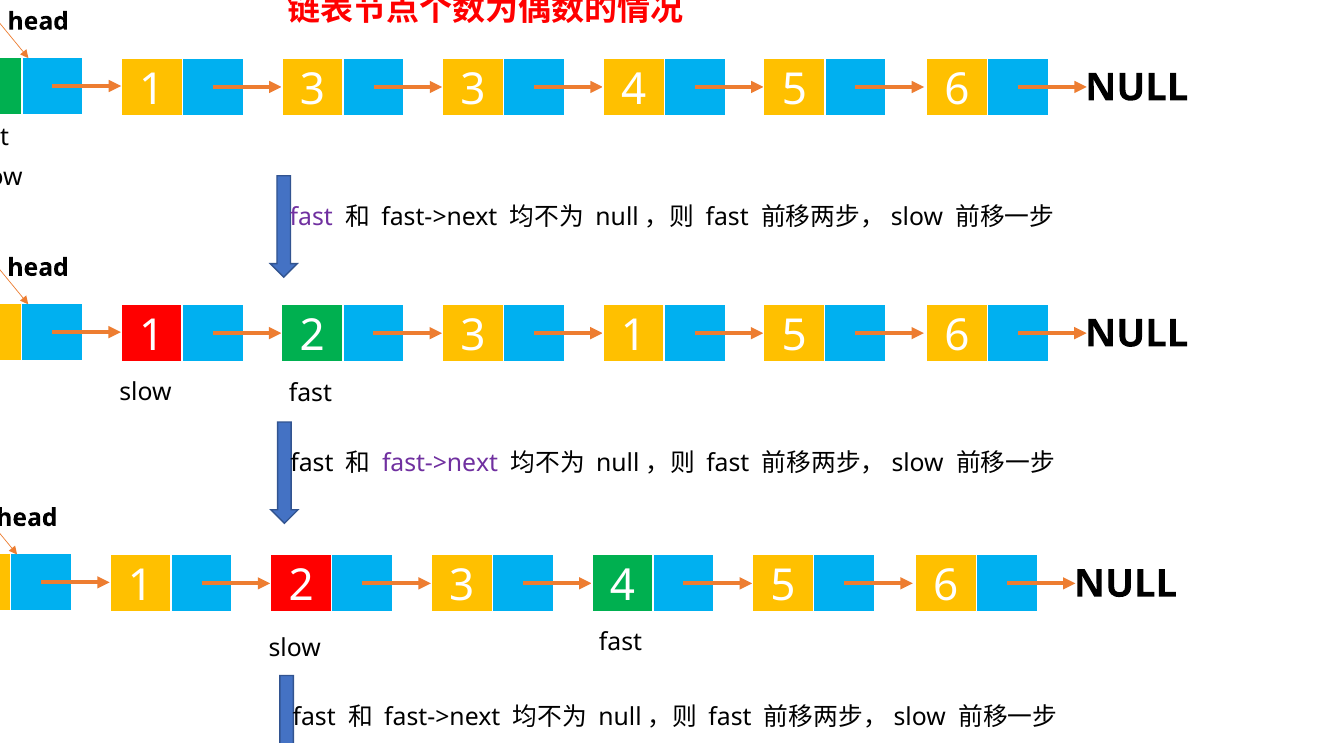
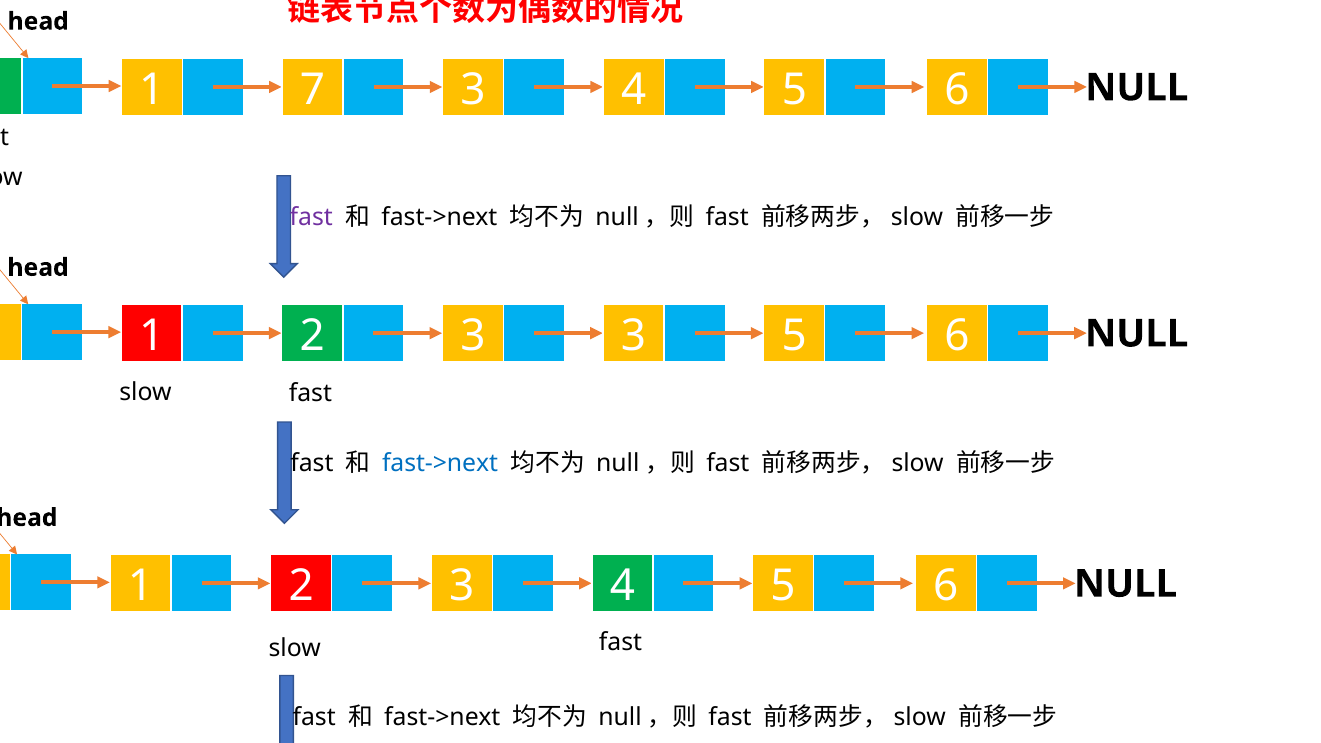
1 3: 3 -> 7 (312, 90)
3 1: 1 -> 3 (634, 336)
fast->next colour: purple -> blue (440, 464)
